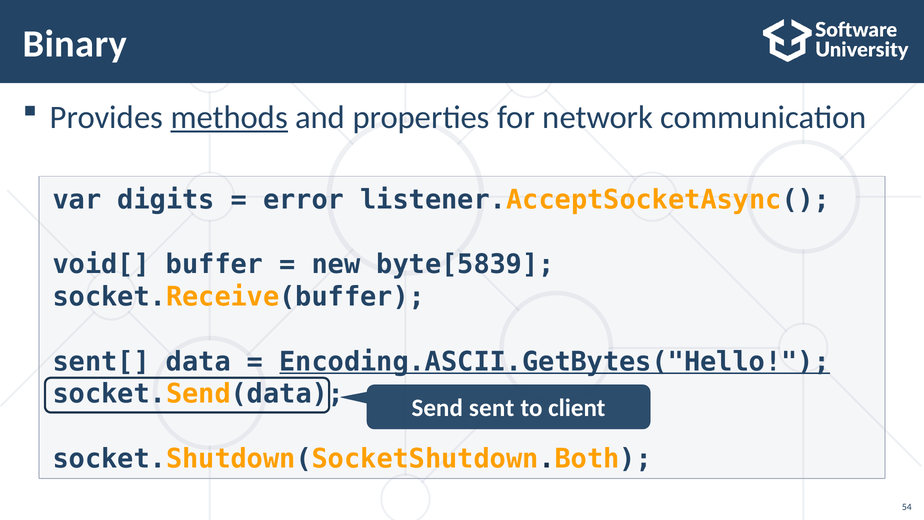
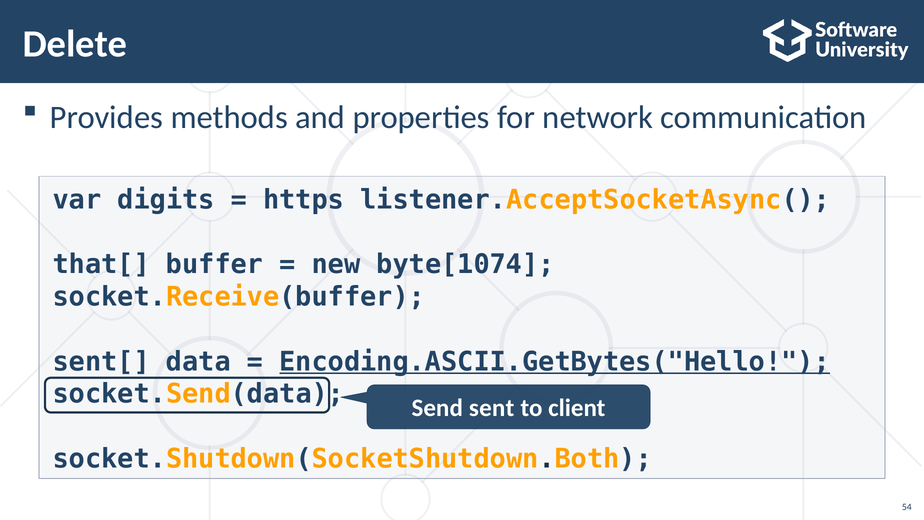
Binary: Binary -> Delete (75, 44)
methods underline: present -> none (229, 117)
error: error -> https (304, 200)
void[: void[ -> that[ (101, 264)
byte[5839: byte[5839 -> byte[1074 (466, 264)
